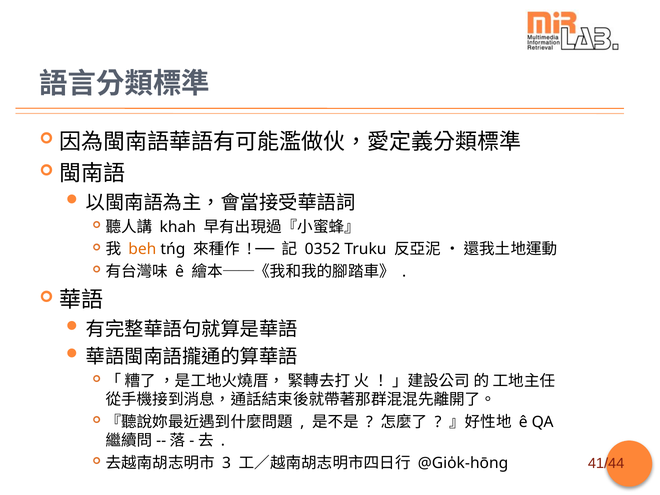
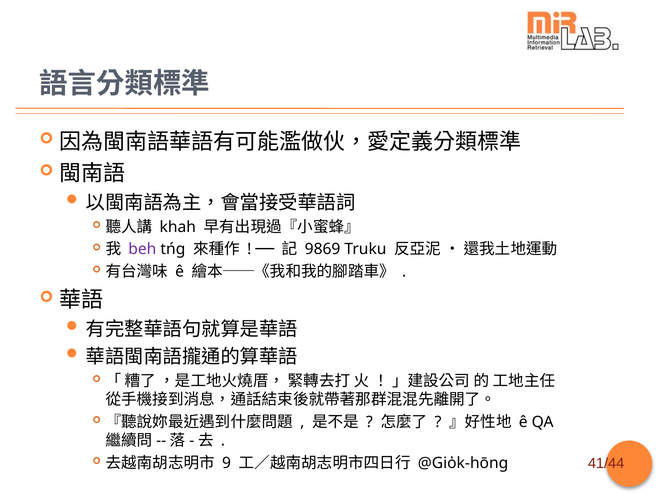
beh colour: orange -> purple (142, 249)
0352: 0352 -> 9869 (323, 249)
3: 3 -> 9 (227, 463)
